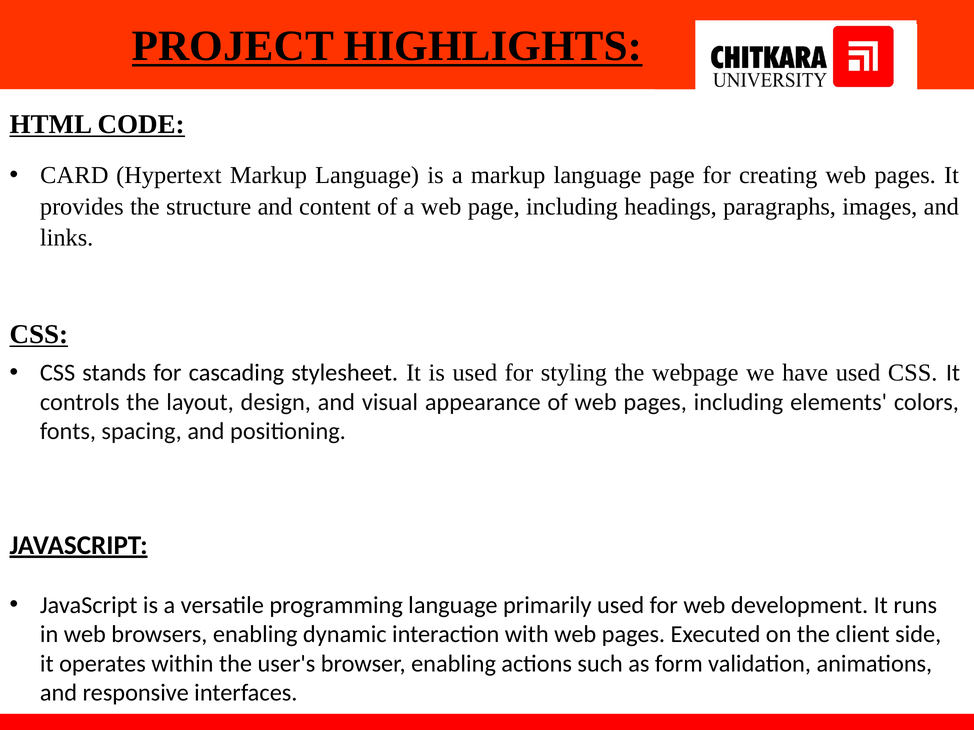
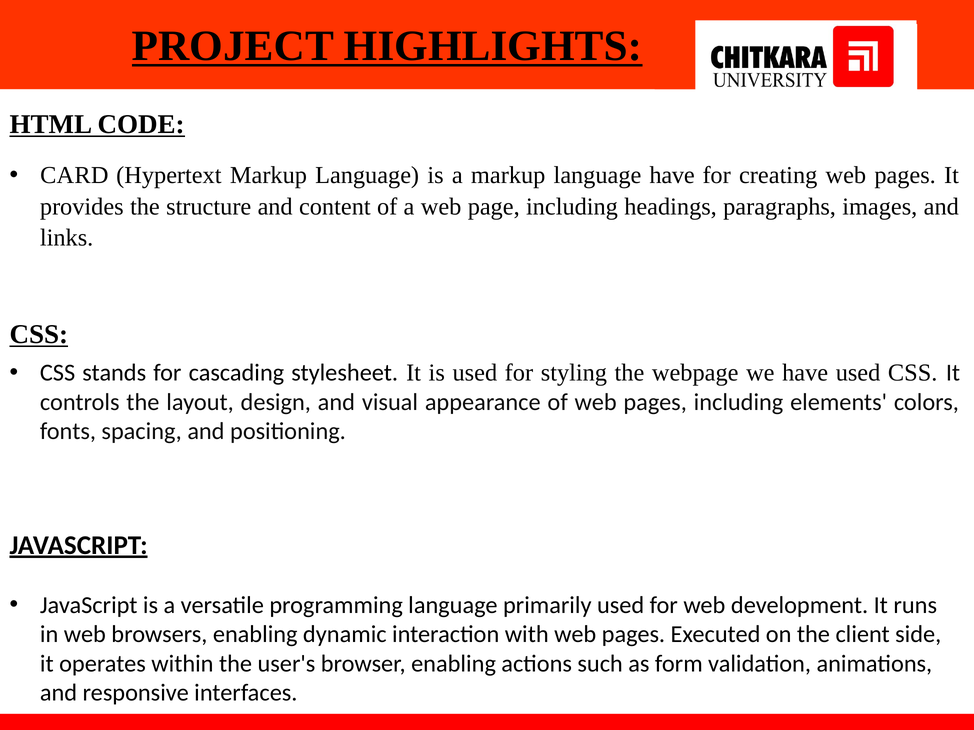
language page: page -> have (672, 175)
